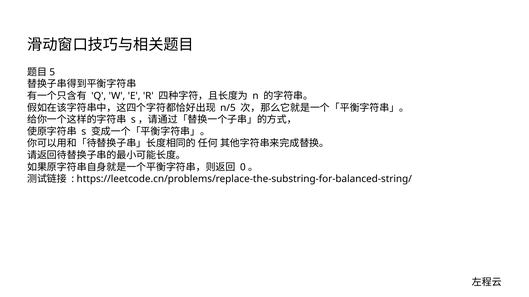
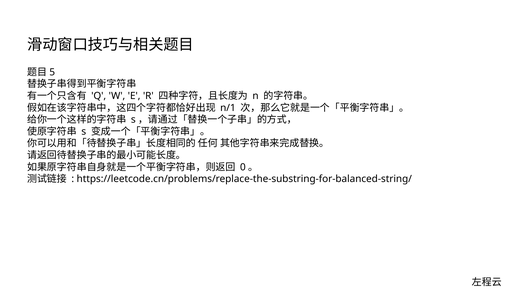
n/5: n/5 -> n/1 (228, 108)
